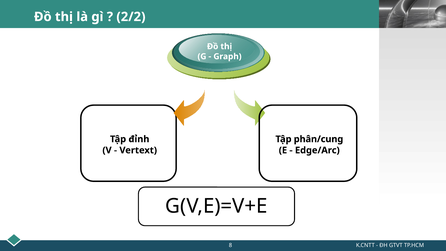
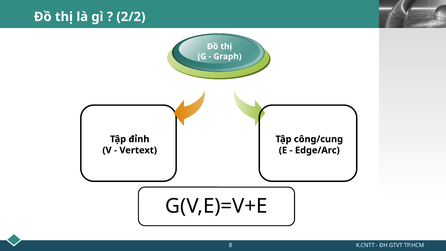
phân/cung: phân/cung -> công/cung (318, 139)
